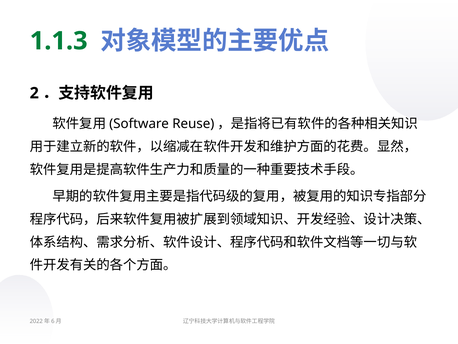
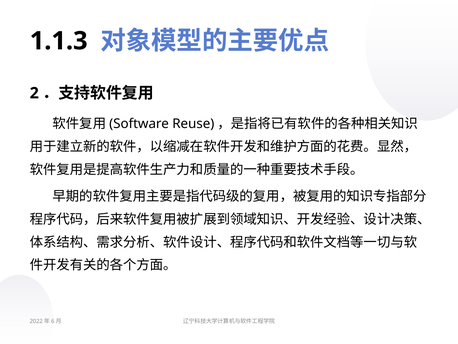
1.1.3 colour: green -> black (59, 41)
